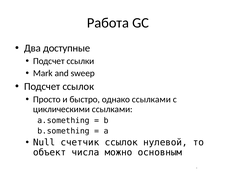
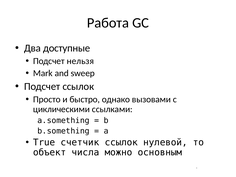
ссылки: ссылки -> нельзя (80, 61)
однако ссылками: ссылками -> вызовами (151, 99)
Null: Null -> True (44, 142)
